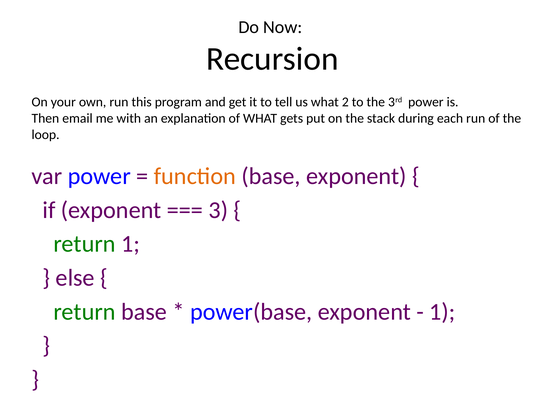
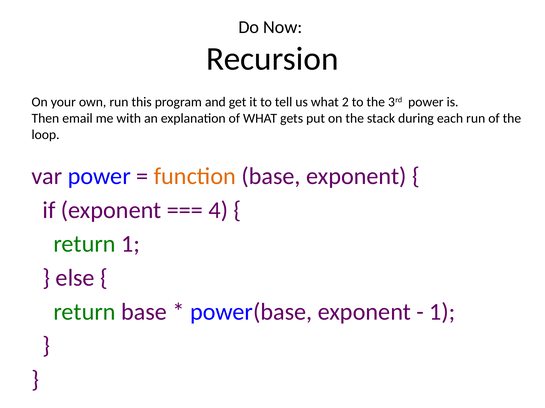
3: 3 -> 4 (218, 210)
